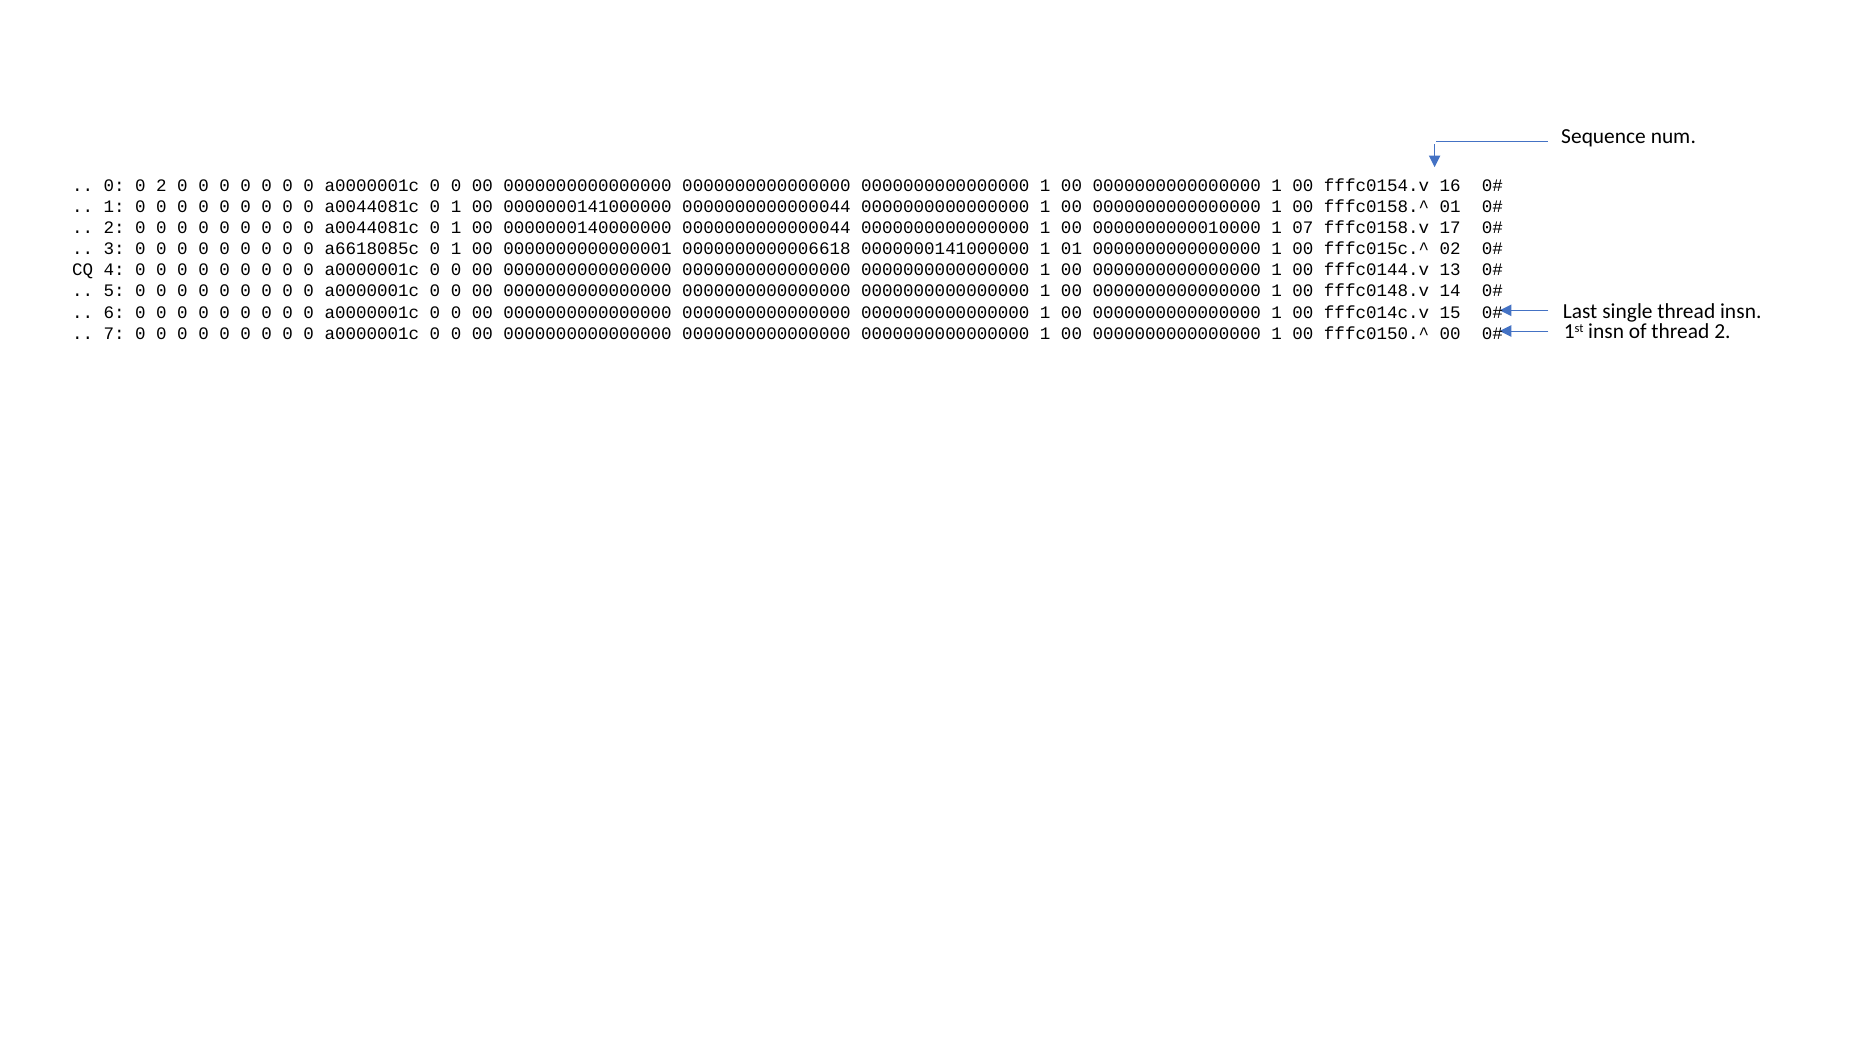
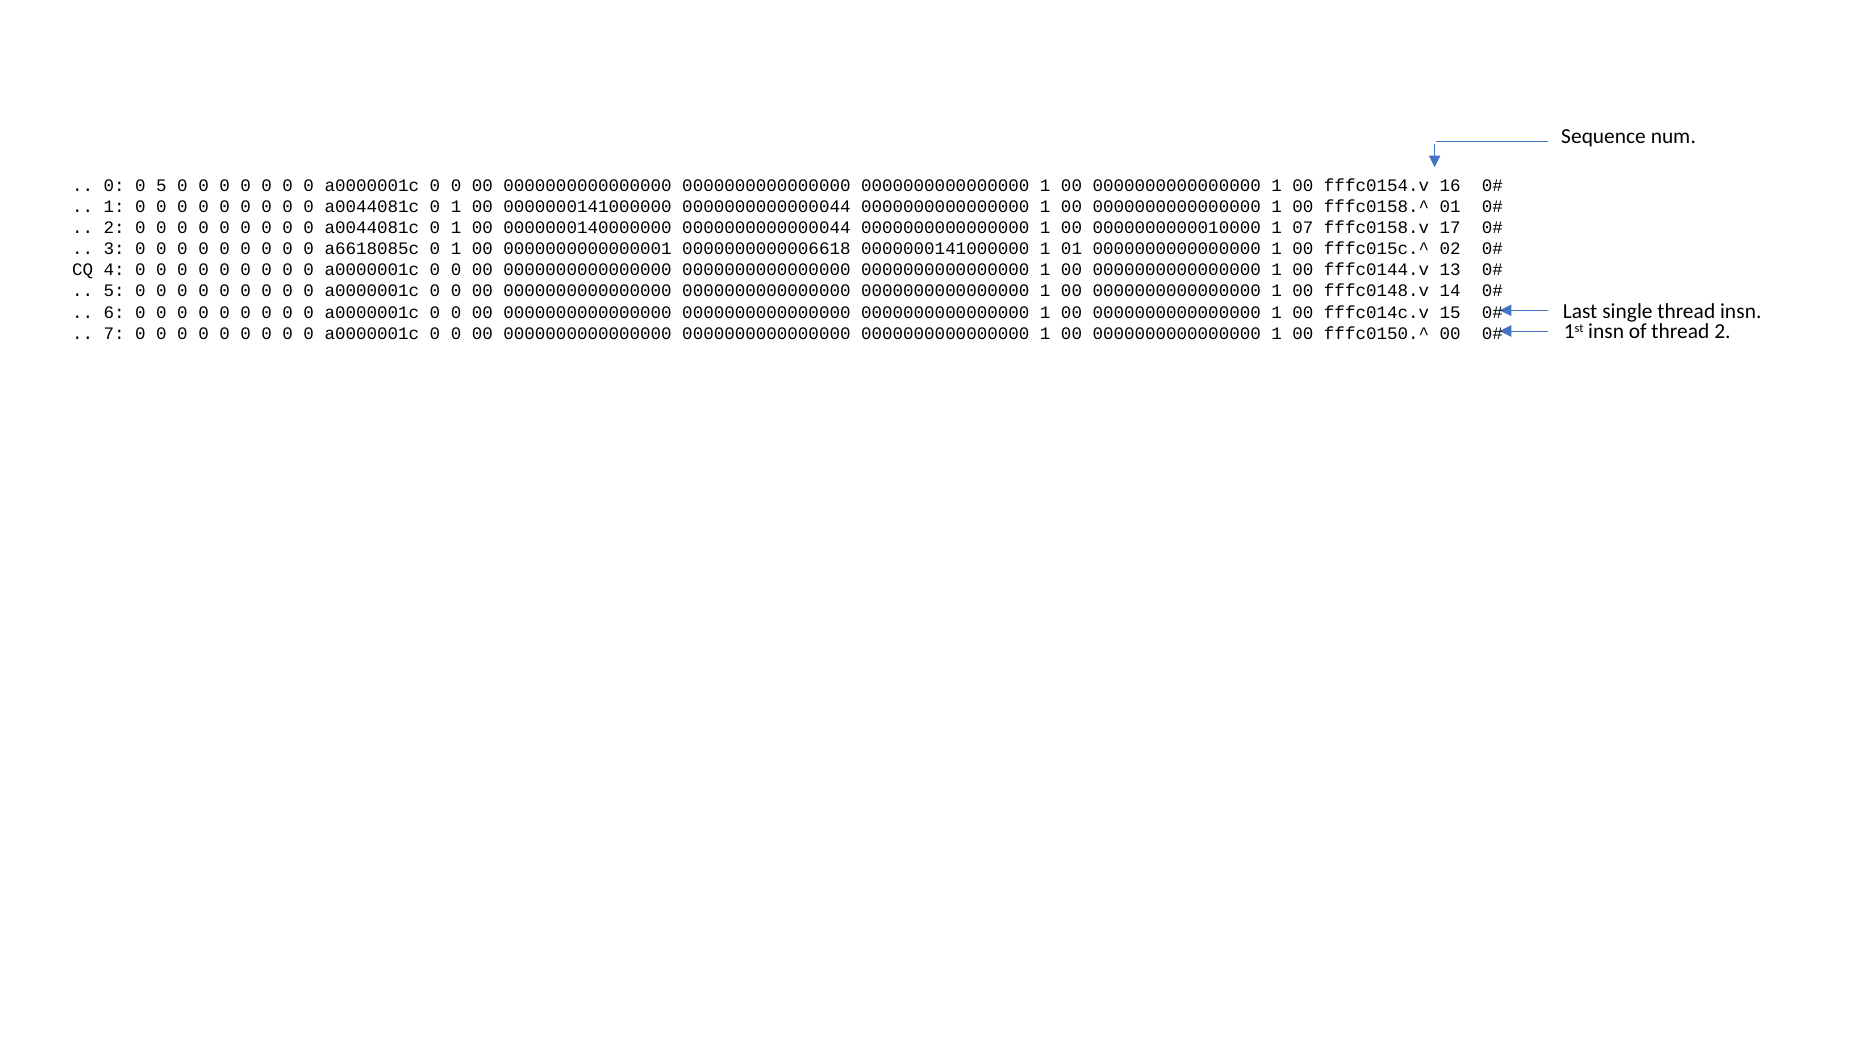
0 2: 2 -> 5 (161, 186)
